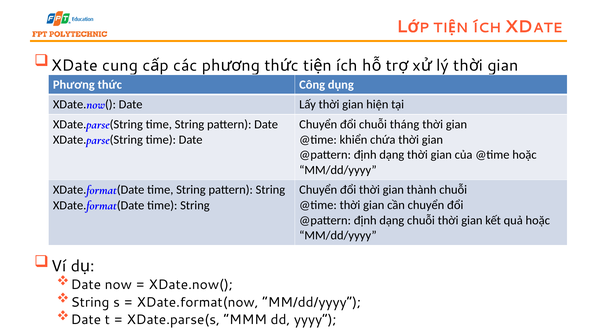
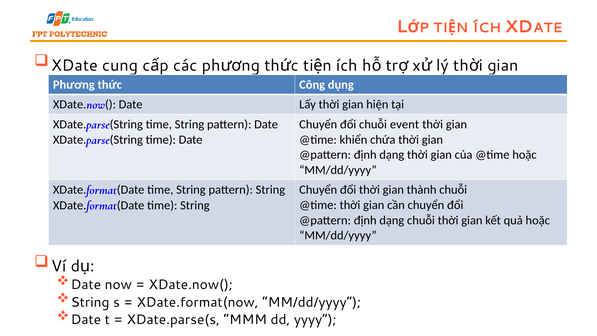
tháng: tháng -> event (405, 124)
